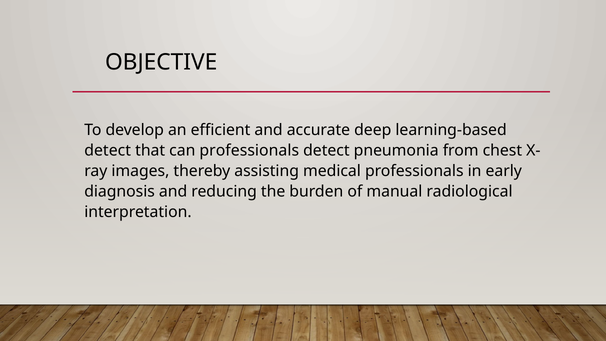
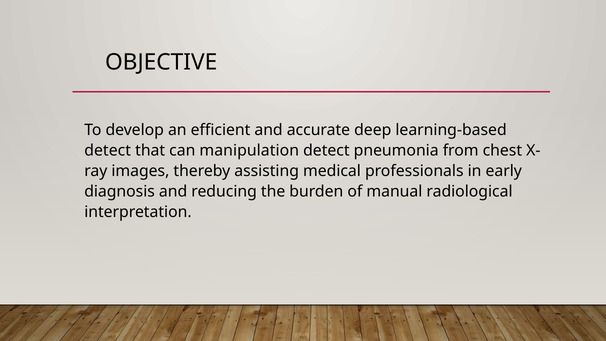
can professionals: professionals -> manipulation (249, 151)
